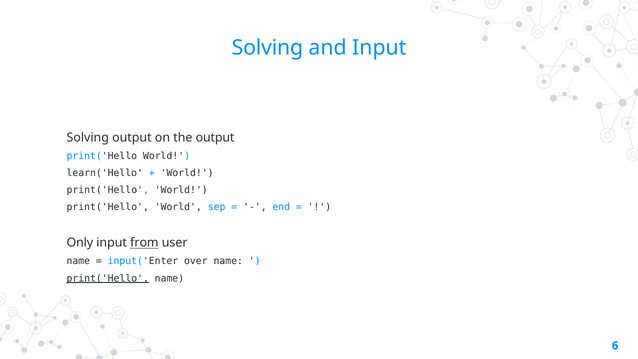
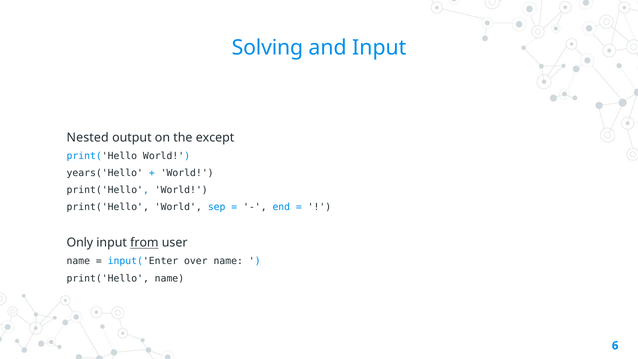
Solving: Solving -> Nested (88, 137)
the output: output -> except (215, 137)
learn('Hello: learn('Hello -> years('Hello (105, 173)
print('Hello underline: present -> none (108, 278)
